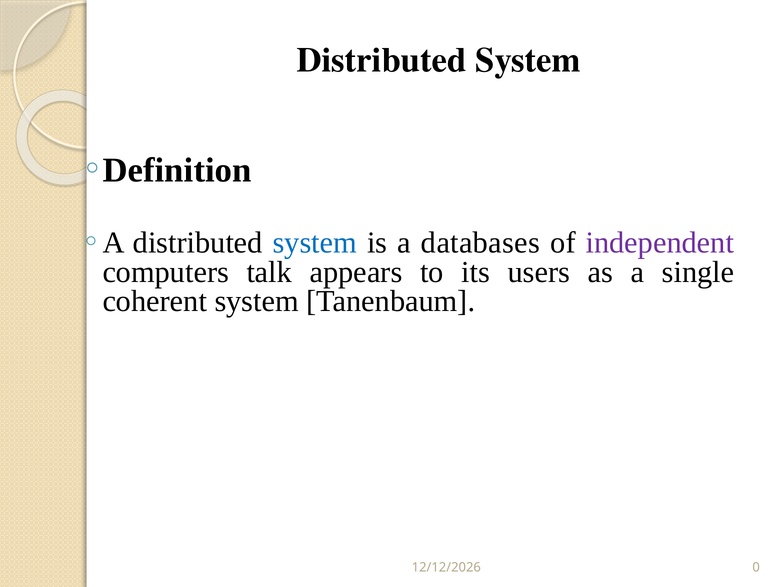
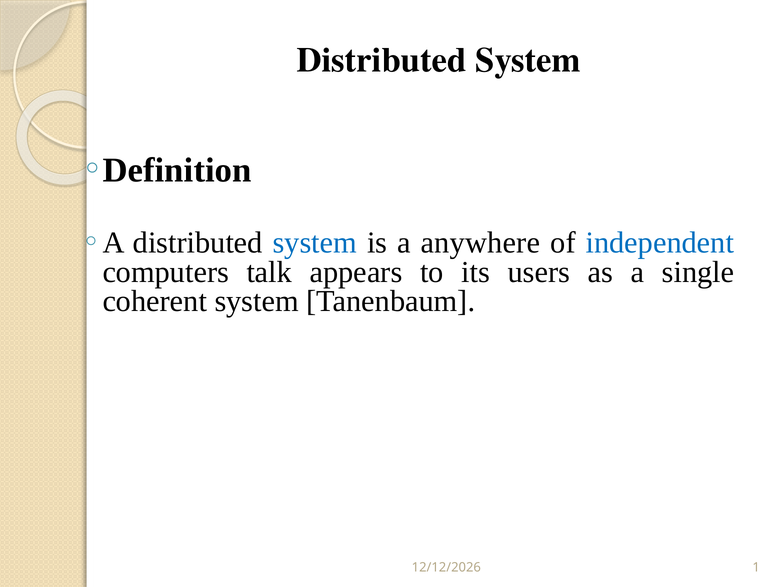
databases: databases -> anywhere (480, 243)
independent colour: purple -> blue (660, 243)
0: 0 -> 1 (756, 567)
